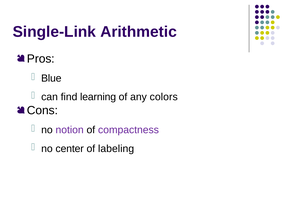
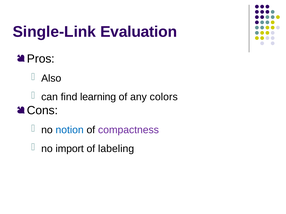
Arithmetic: Arithmetic -> Evaluation (139, 32)
Blue: Blue -> Also (51, 78)
notion colour: purple -> blue (70, 130)
center: center -> import (70, 149)
